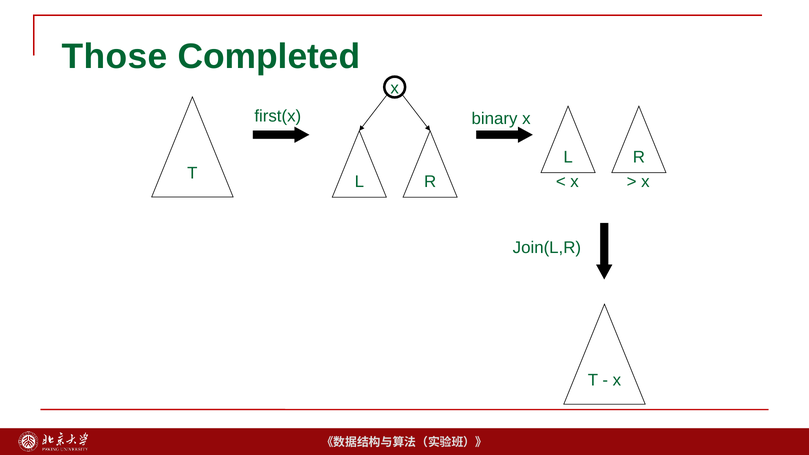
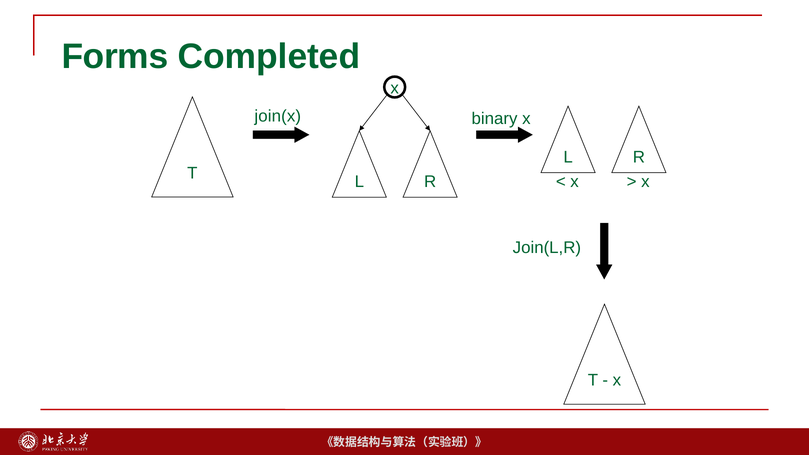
Those: Those -> Forms (115, 57)
first(x: first(x -> join(x (278, 116)
